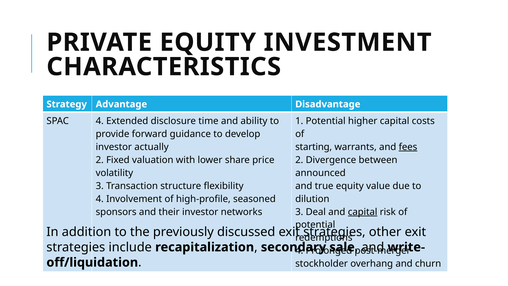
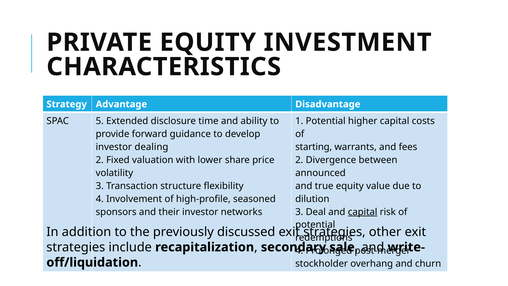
SPAC 4: 4 -> 5 (100, 121)
actually: actually -> dealing (151, 147)
fees underline: present -> none (408, 147)
